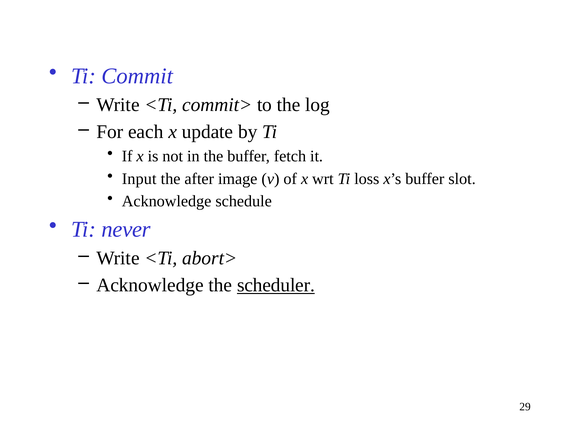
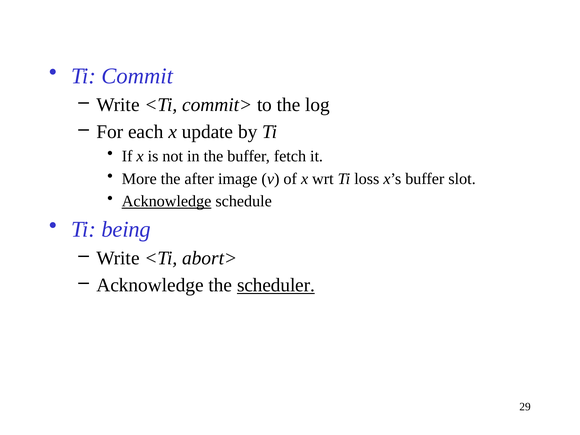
Input: Input -> More (139, 179)
Acknowledge underline: none -> present (167, 201)
never: never -> being (126, 229)
